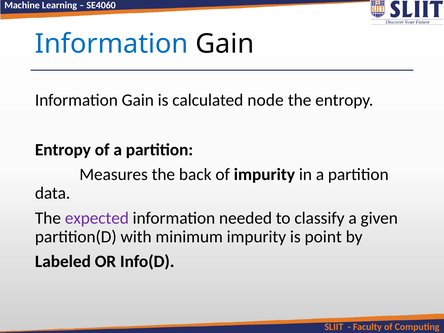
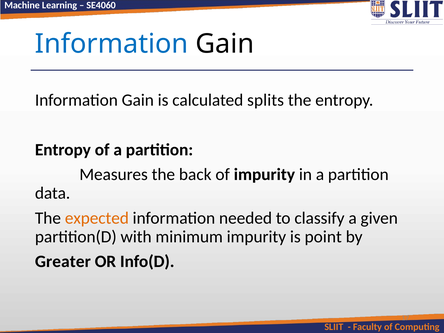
node: node -> splits (266, 100)
expected colour: purple -> orange (97, 218)
Labeled: Labeled -> Greater (63, 262)
